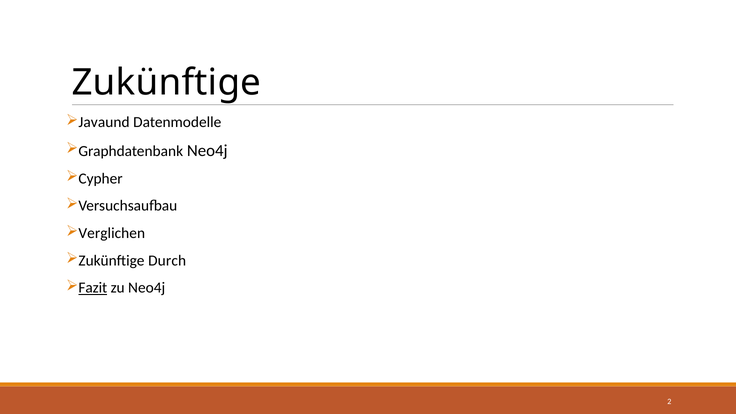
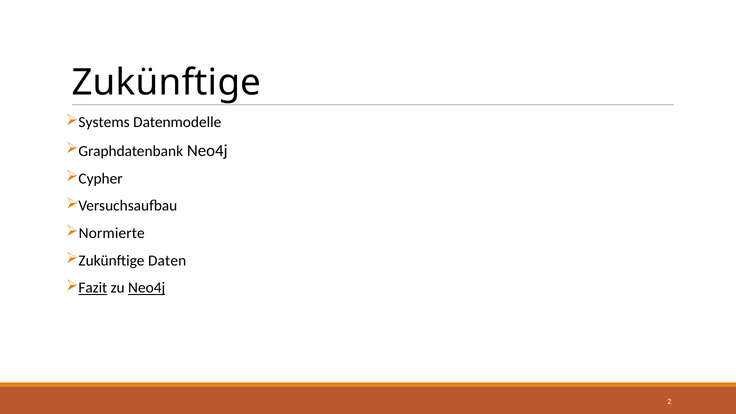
Javaund: Javaund -> Systems (104, 122)
Verglichen: Verglichen -> Normierte (112, 233)
Durch: Durch -> Daten (167, 261)
Neo4j underline: none -> present (147, 288)
